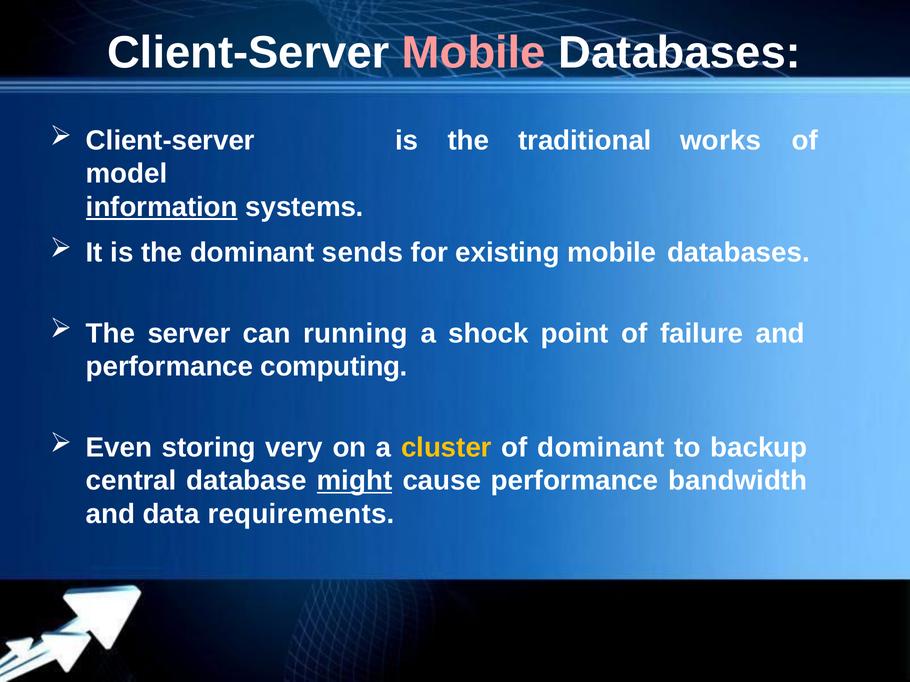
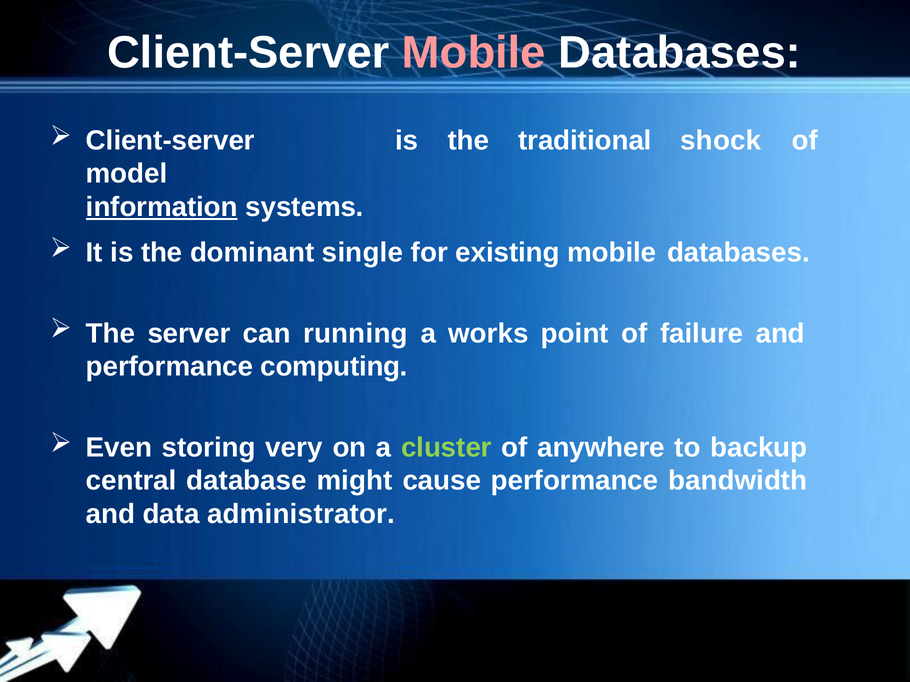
works: works -> shock (721, 141)
sends: sends -> single (363, 253)
shock: shock -> works (488, 334)
cluster colour: yellow -> light green (446, 448)
of dominant: dominant -> anywhere (601, 448)
might underline: present -> none (355, 481)
requirements: requirements -> administrator (301, 515)
